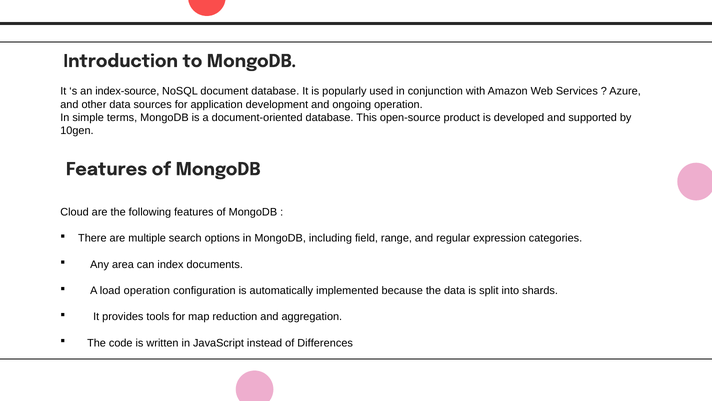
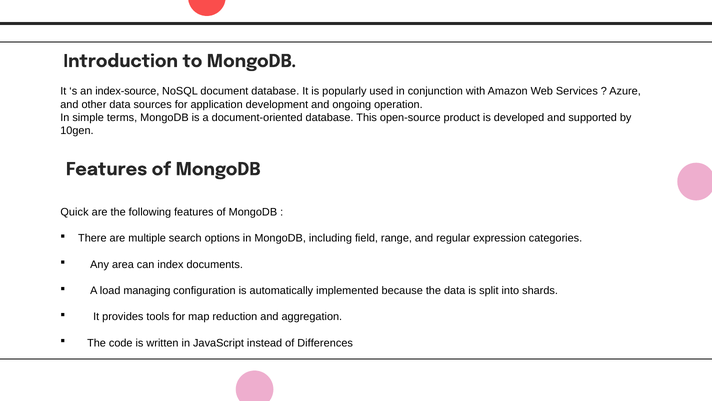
Cloud: Cloud -> Quick (74, 212)
load operation: operation -> managing (147, 290)
